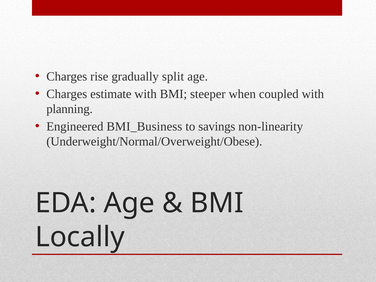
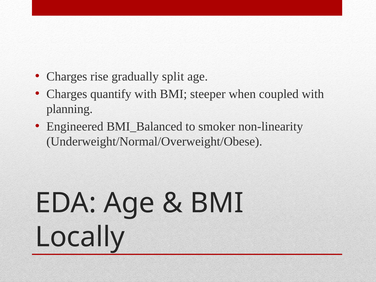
estimate: estimate -> quantify (111, 94)
BMI_Business: BMI_Business -> BMI_Balanced (144, 127)
savings: savings -> smoker (217, 127)
